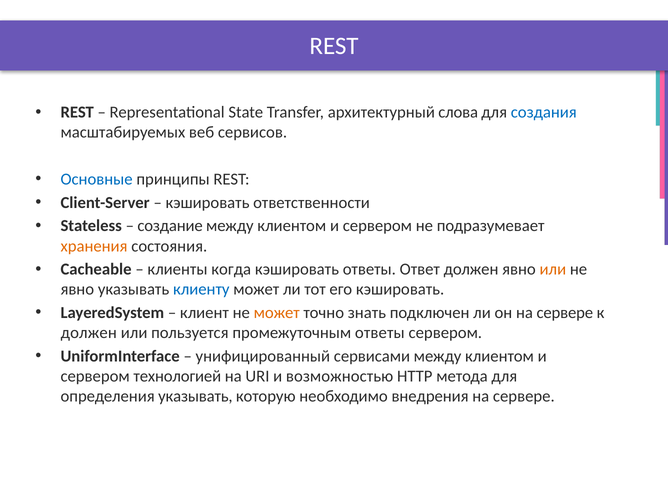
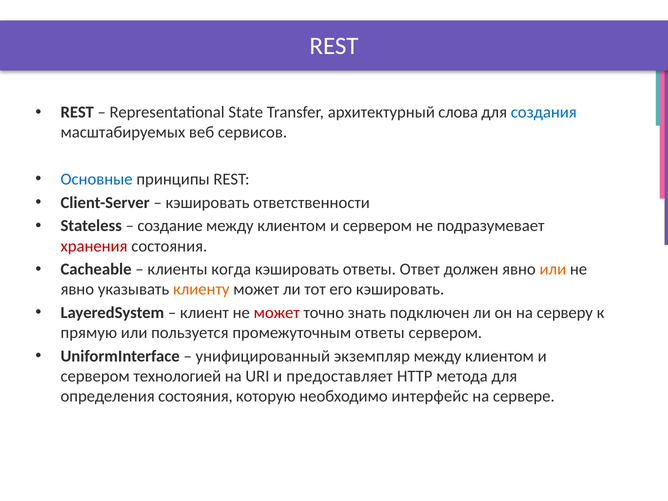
хранения colour: orange -> red (94, 246)
клиенту colour: blue -> orange (201, 289)
может colour: orange -> red (277, 313)
он на сервере: сервере -> серверу (565, 313)
должен: должен -> прямую (89, 333)
сервисами: сервисами -> экземпляр (372, 356)
возможностью: возможностью -> предоставляет (340, 376)
определения указывать: указывать -> состояния (195, 396)
внедрения: внедрения -> интерфейс (430, 396)
